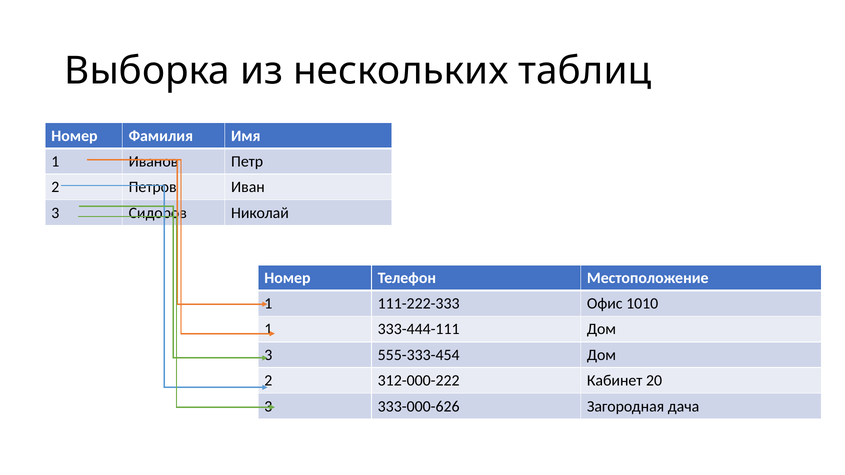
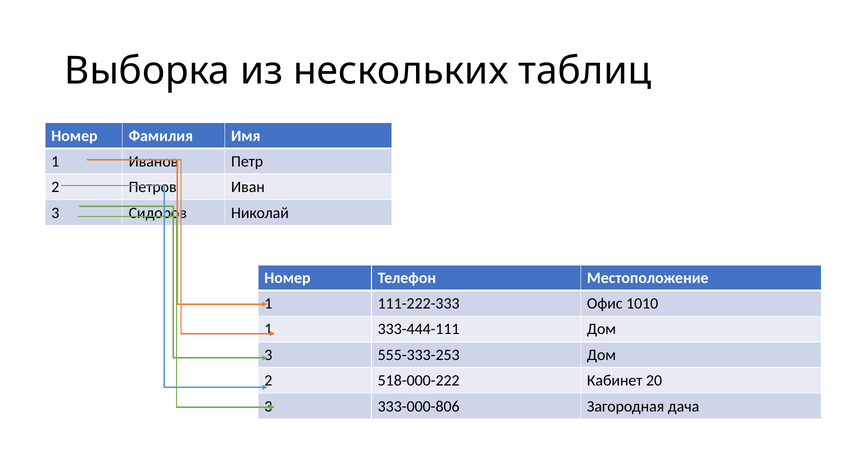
555-333-454: 555-333-454 -> 555-333-253 (419, 355)
312-000-222: 312-000-222 -> 518-000-222 (419, 381)
333-000-626: 333-000-626 -> 333-000-806 (419, 407)
